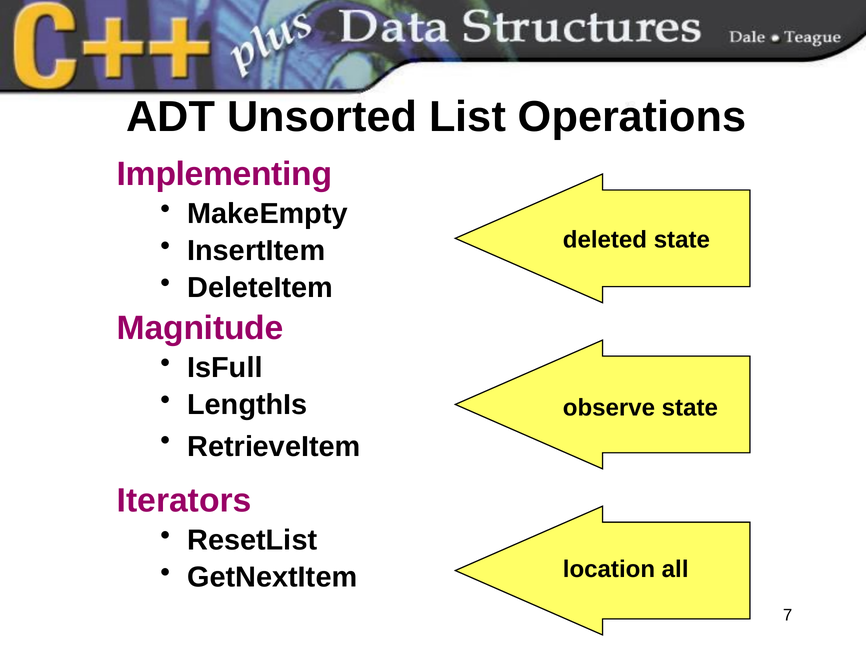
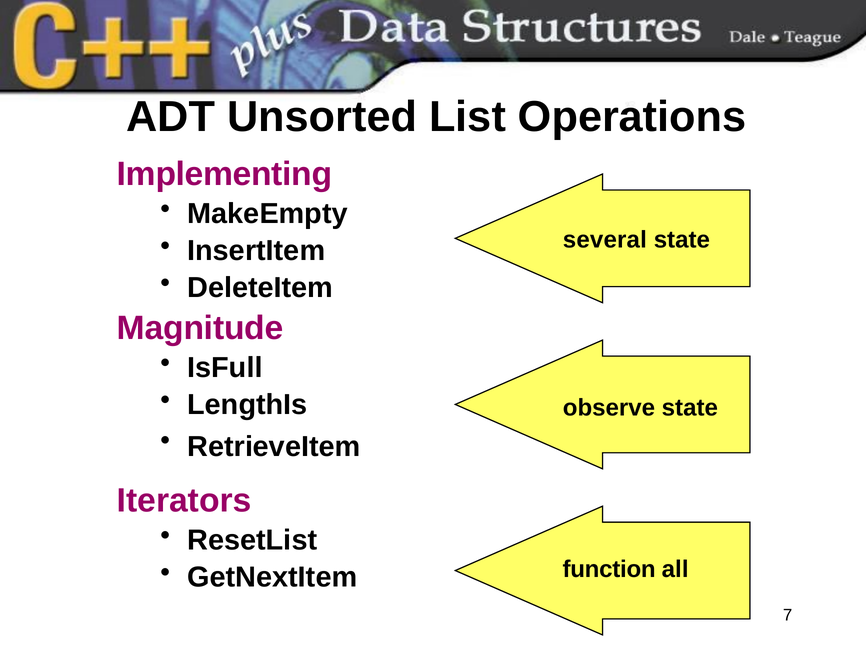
deleted: deleted -> several (605, 240)
location: location -> function (609, 569)
